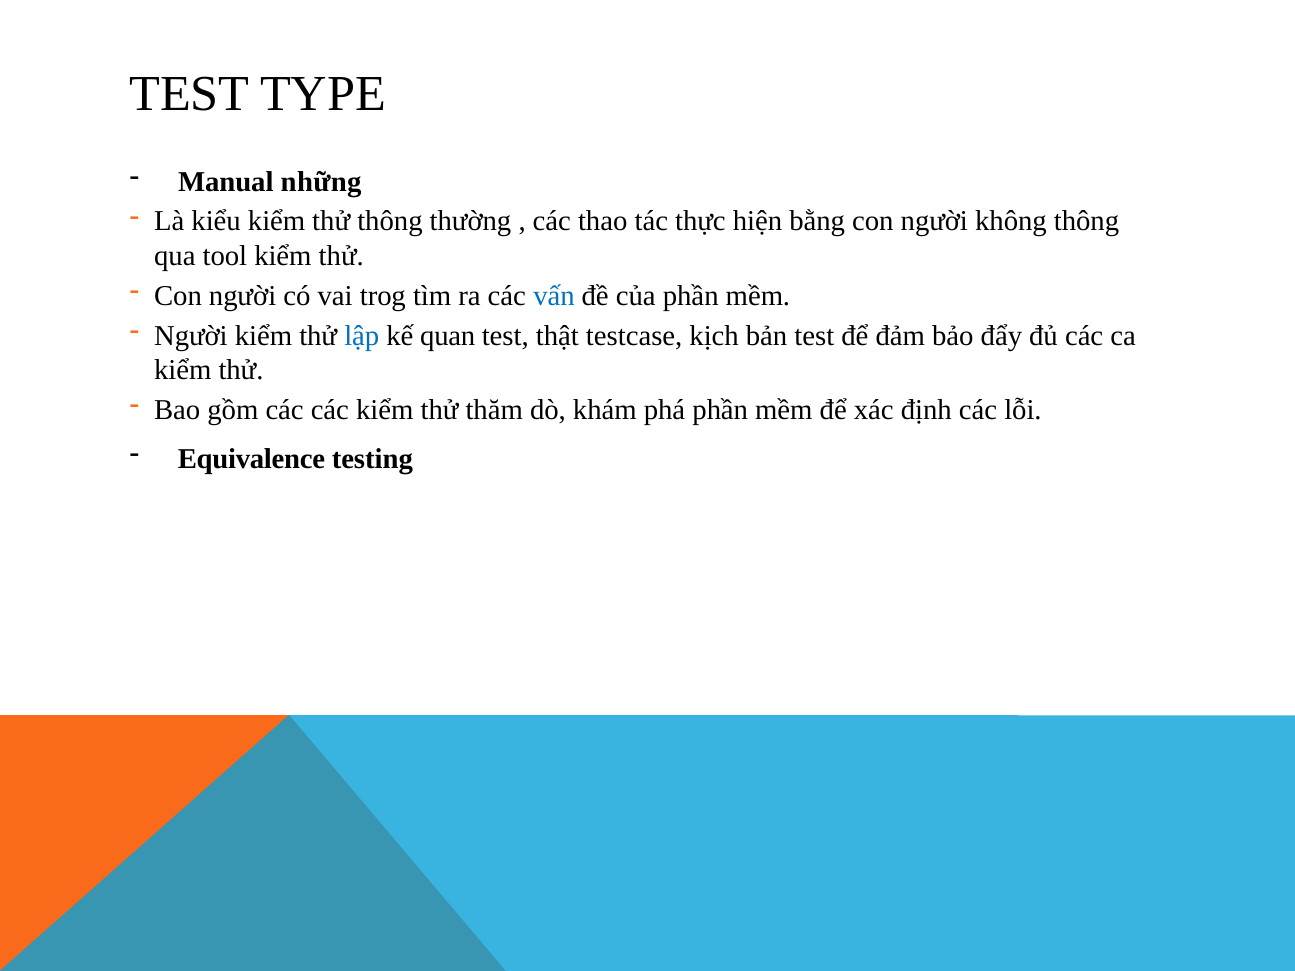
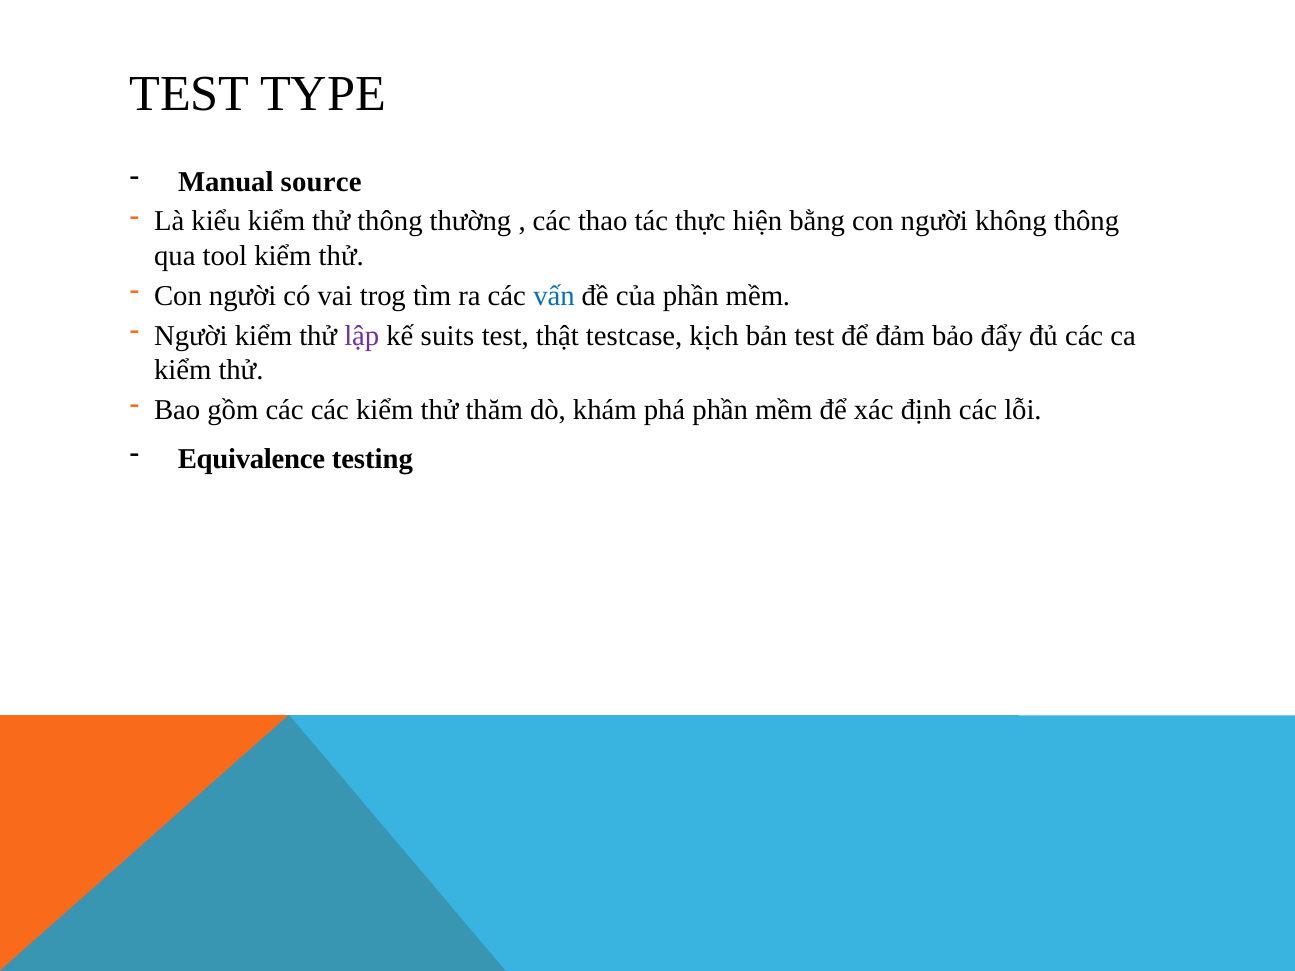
những: những -> source (321, 182)
lập colour: blue -> purple (362, 336)
quan: quan -> suits (447, 336)
